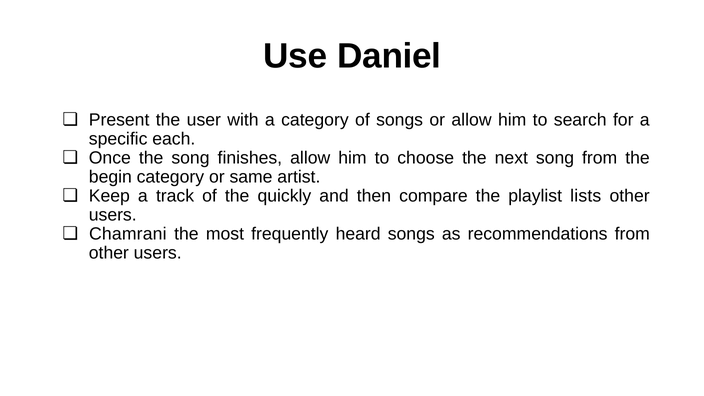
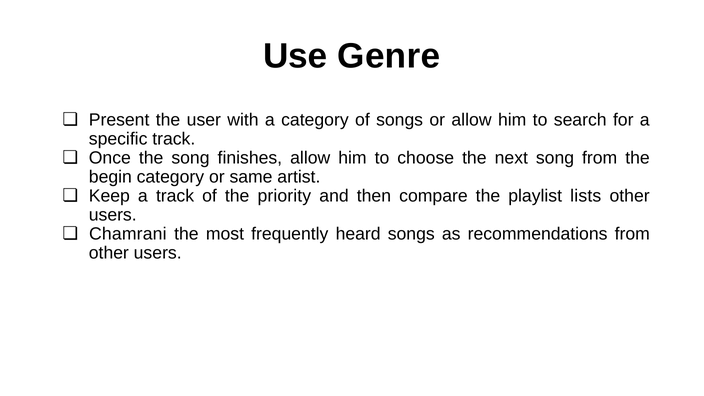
Daniel: Daniel -> Genre (389, 56)
specific each: each -> track (174, 139)
quickly: quickly -> priority (284, 196)
